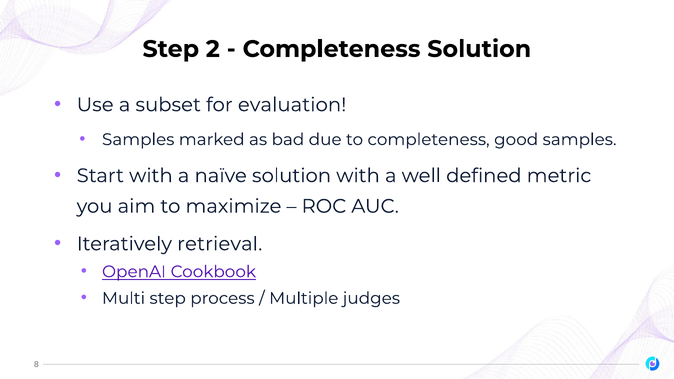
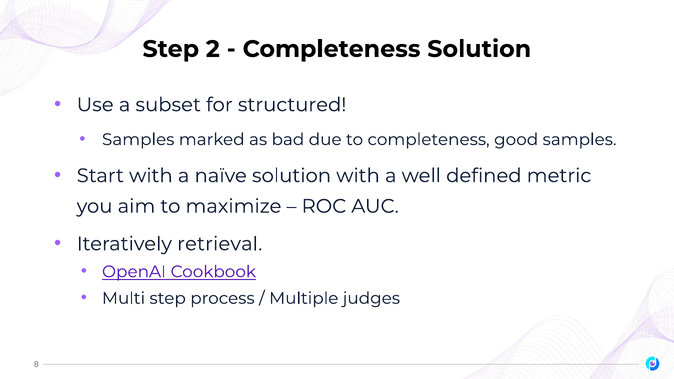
evaluation: evaluation -> structured (292, 105)
